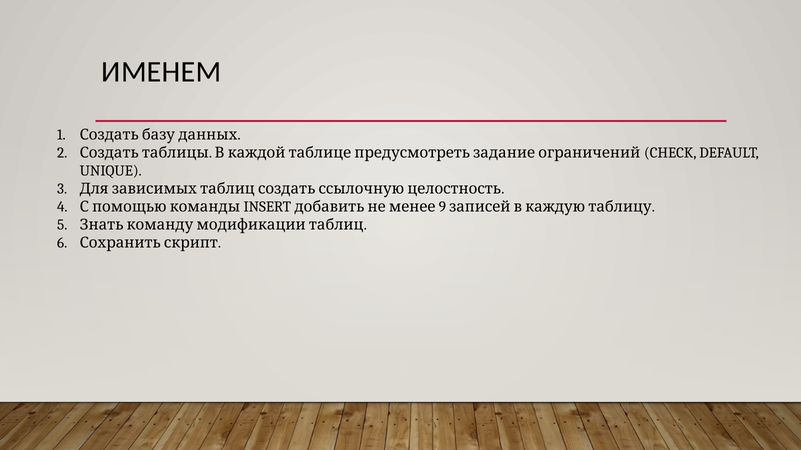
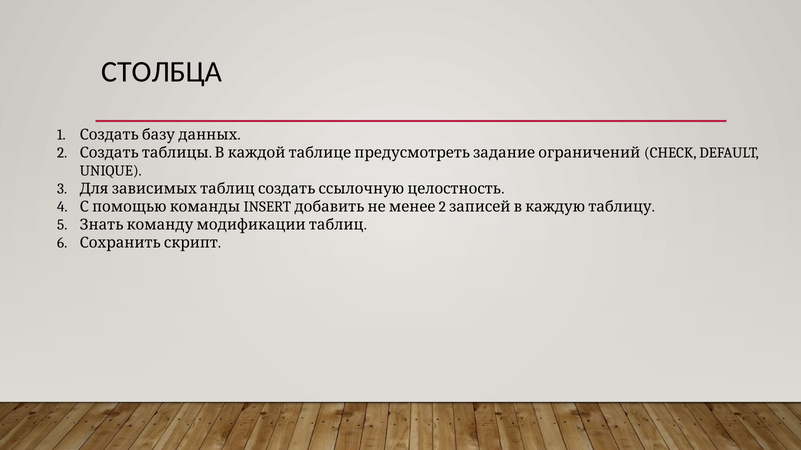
ИМЕНЕМ: ИМЕНЕМ -> СТОЛБЦА (162, 72)
INSERT 9: 9 -> 2 (442, 207)
